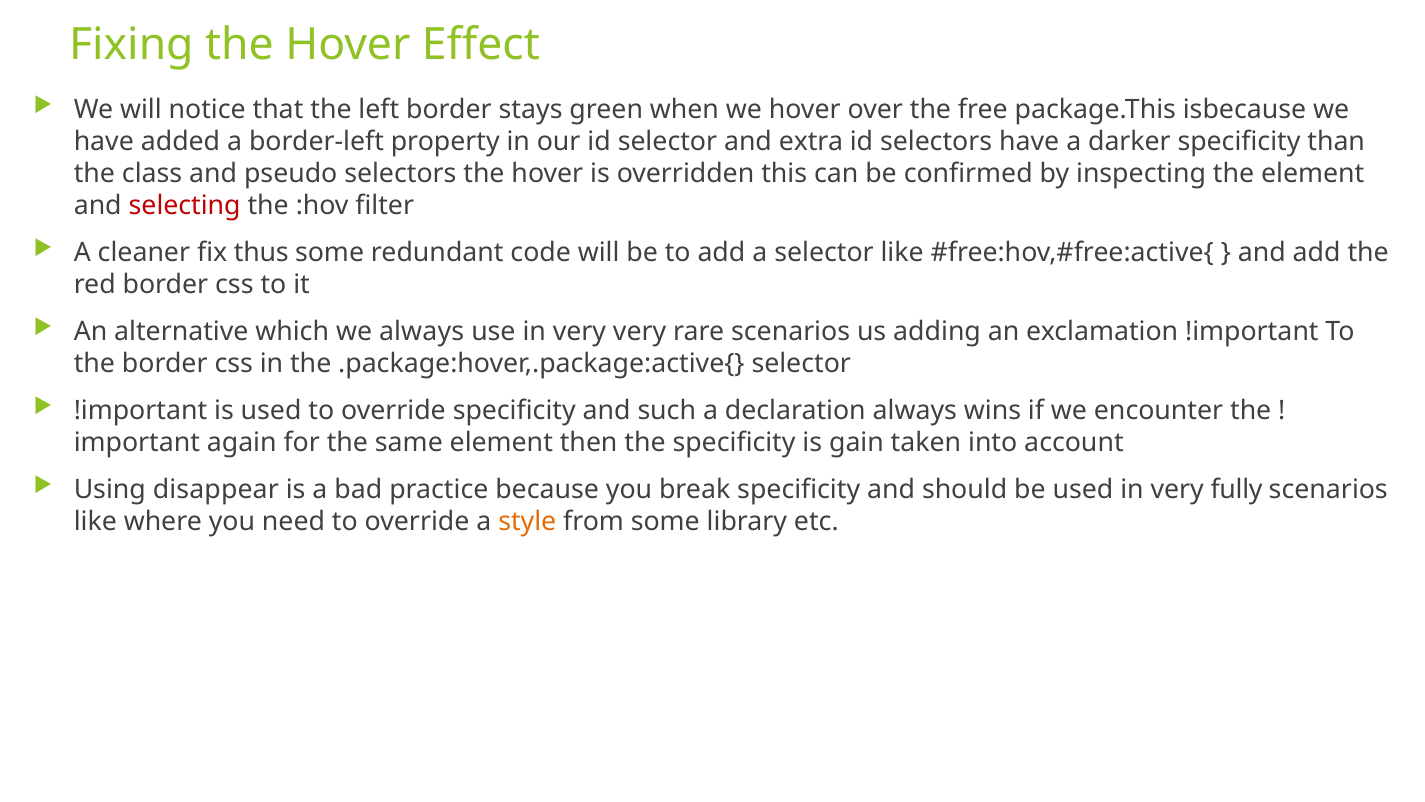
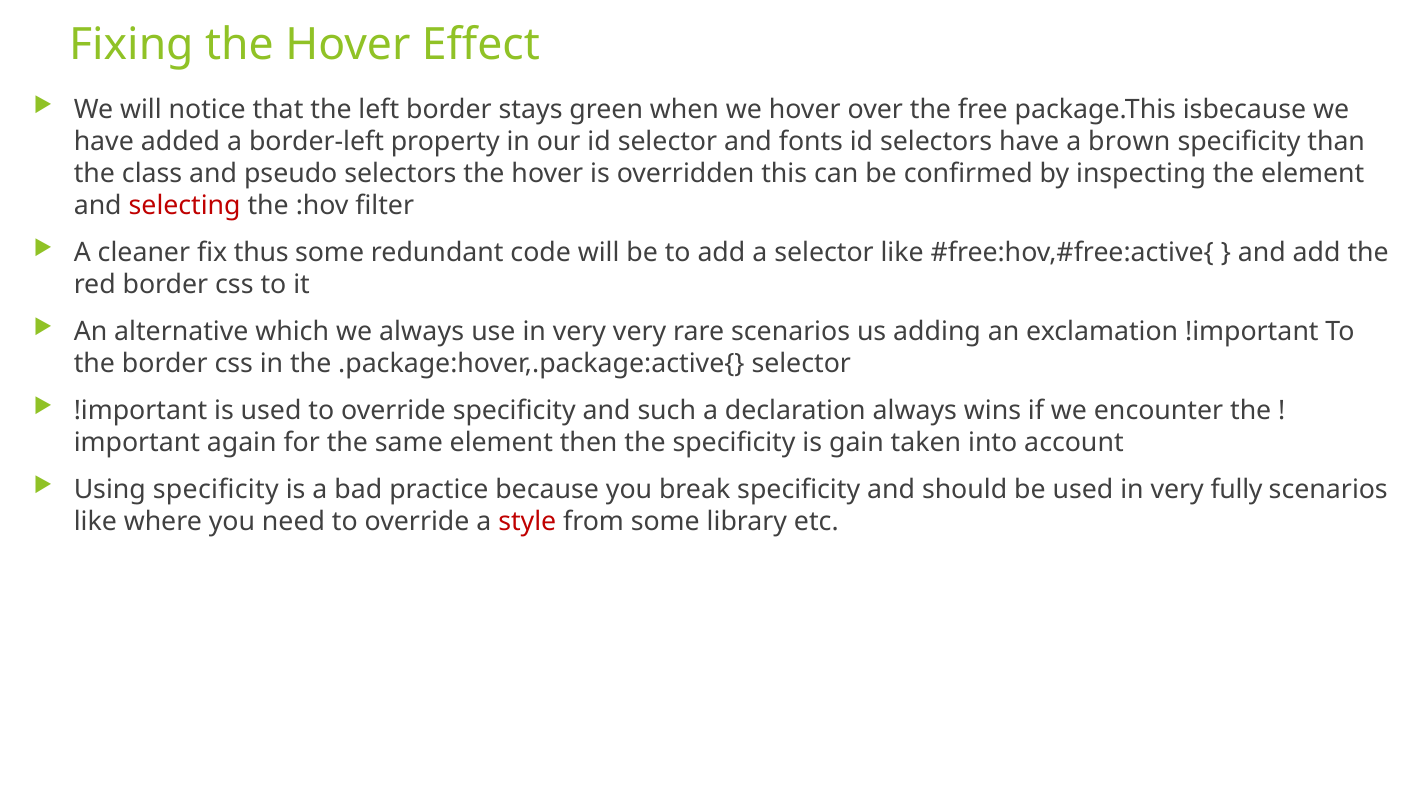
extra: extra -> fonts (811, 142)
darker: darker -> brown (1129, 142)
Using disappear: disappear -> specificity (216, 489)
style colour: orange -> red (527, 522)
